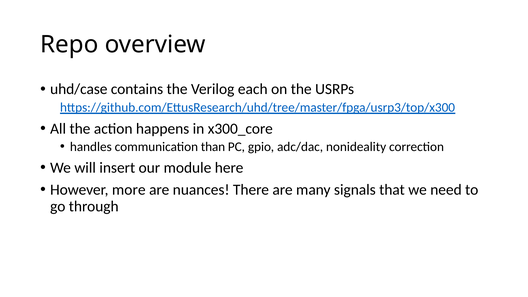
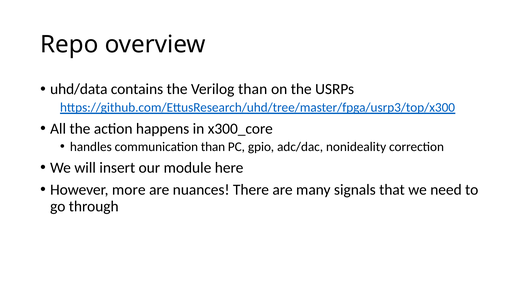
uhd/case: uhd/case -> uhd/data (79, 89)
Verilog each: each -> than (253, 89)
